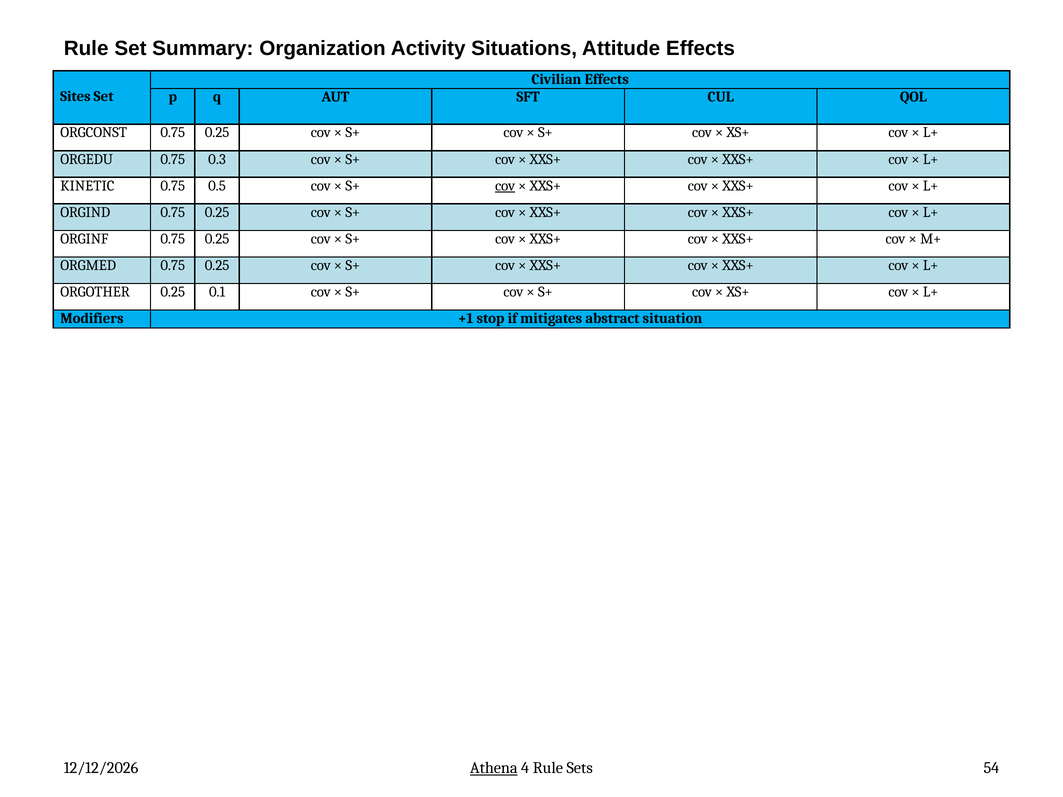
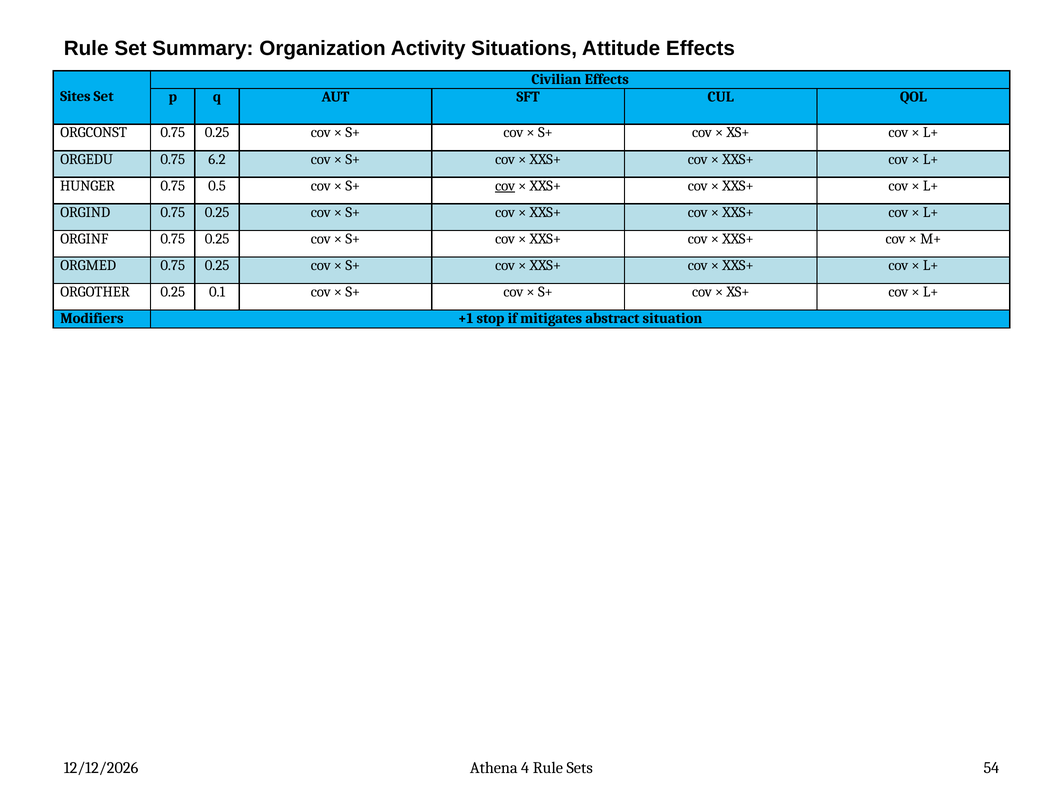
0.3: 0.3 -> 6.2 (217, 159)
KINETIC: KINETIC -> HUNGER (88, 186)
Athena underline: present -> none (494, 768)
